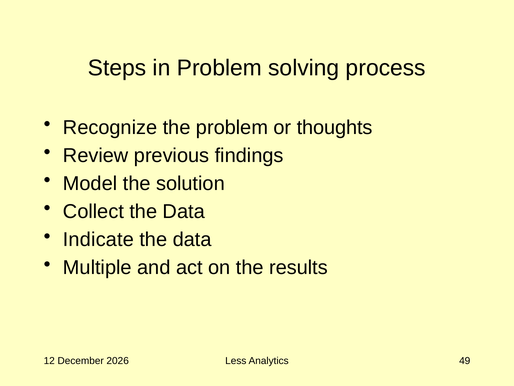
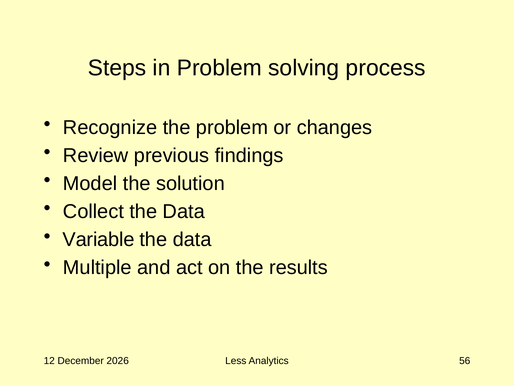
thoughts: thoughts -> changes (335, 127)
Indicate: Indicate -> Variable (99, 239)
49: 49 -> 56 (465, 361)
